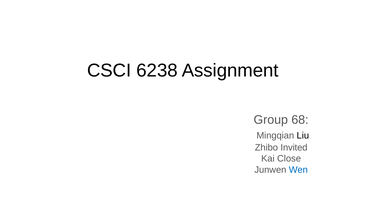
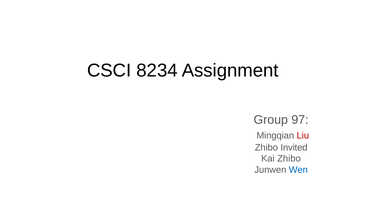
6238: 6238 -> 8234 (157, 70)
68: 68 -> 97 (300, 120)
Liu colour: black -> red (303, 135)
Kai Close: Close -> Zhibo (289, 158)
